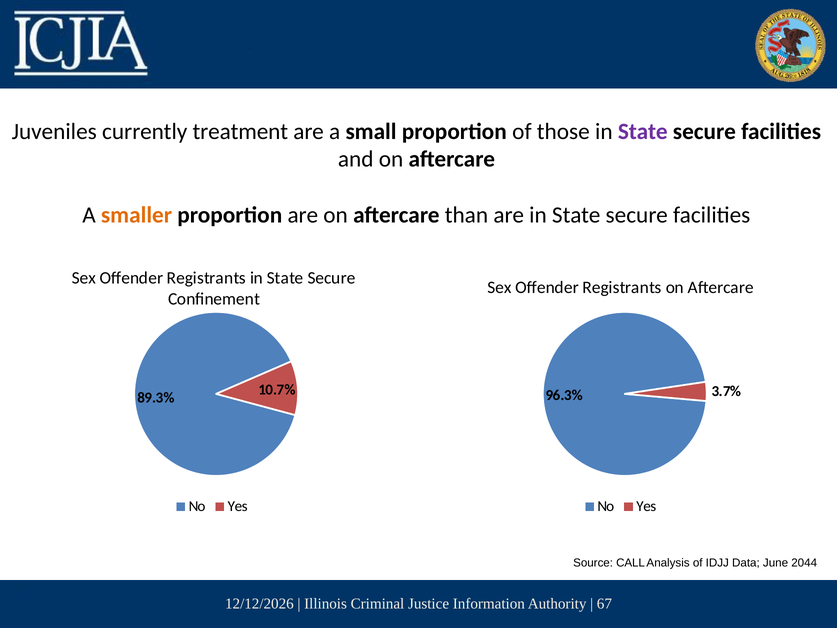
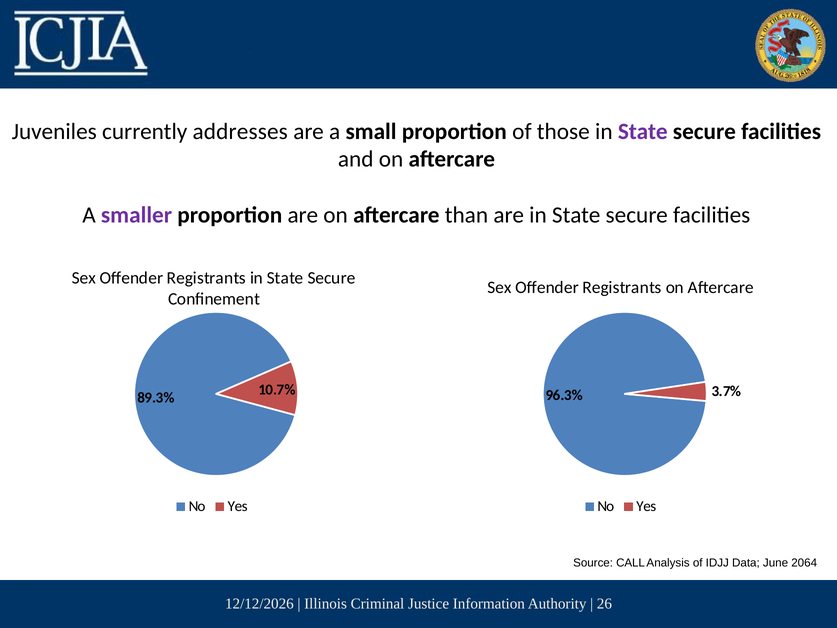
treatment: treatment -> addresses (240, 131)
smaller colour: orange -> purple (137, 215)
2044: 2044 -> 2064 (804, 563)
67: 67 -> 26 (604, 604)
